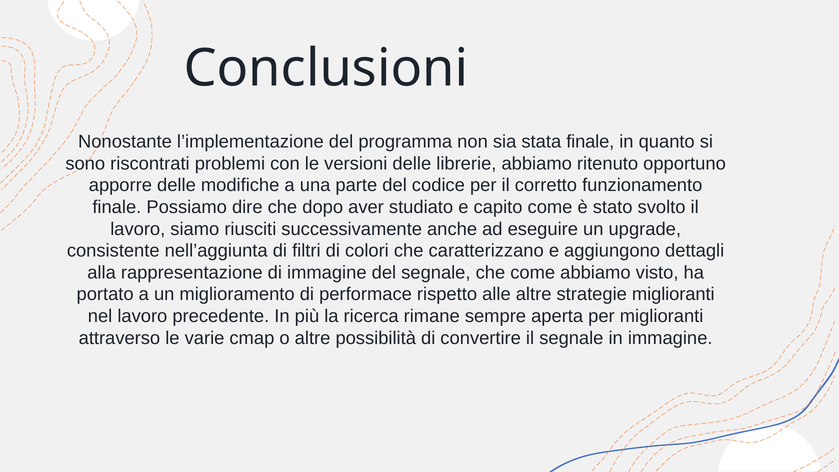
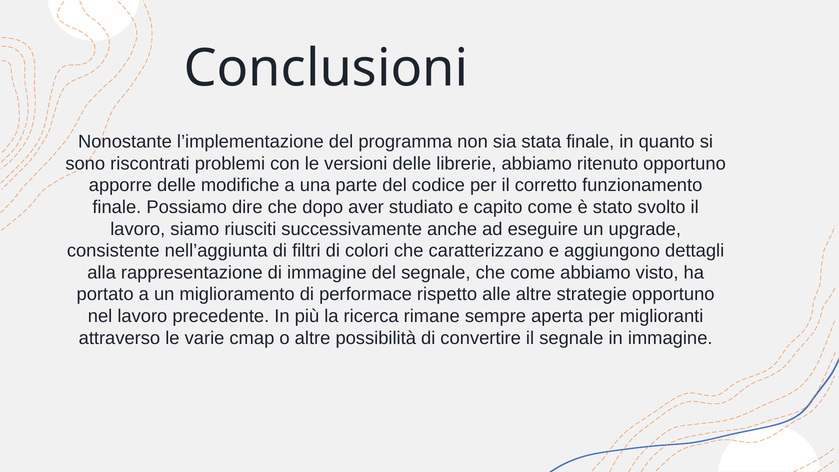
strategie miglioranti: miglioranti -> opportuno (673, 294)
